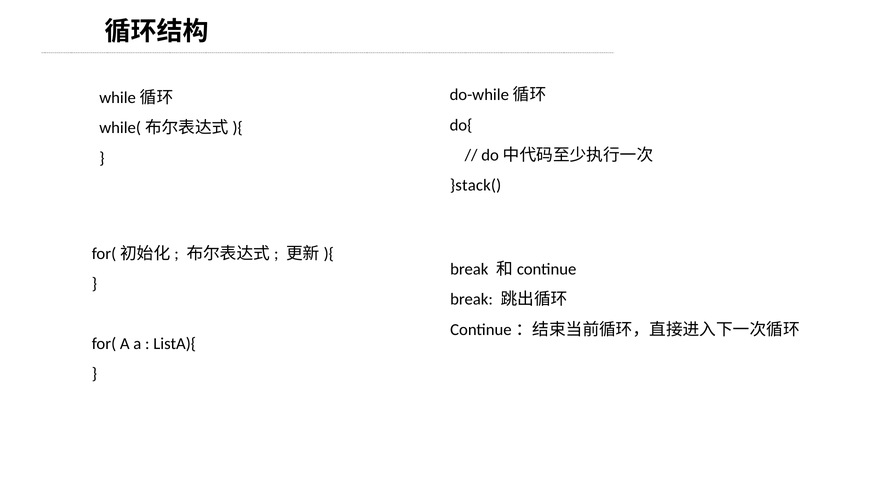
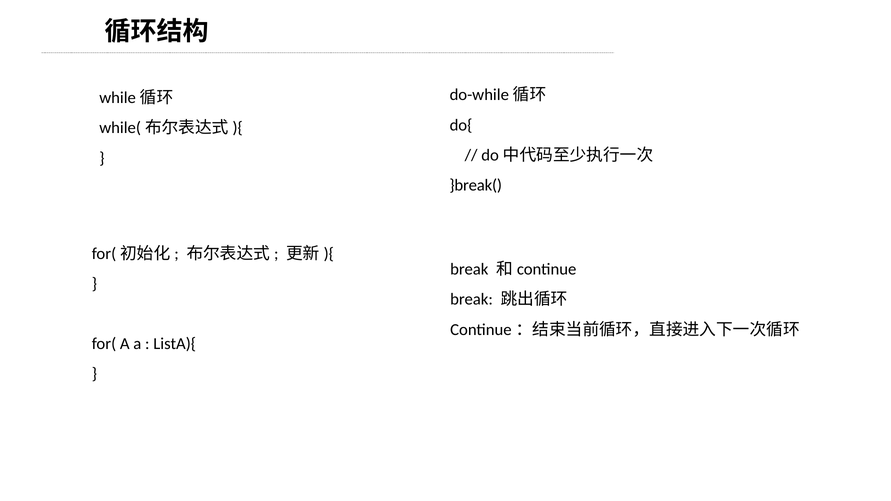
}stack(: }stack( -> }break( (476, 185)
